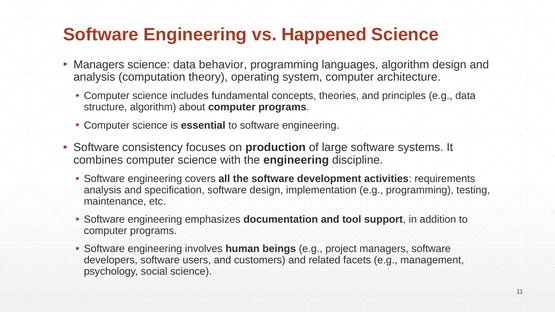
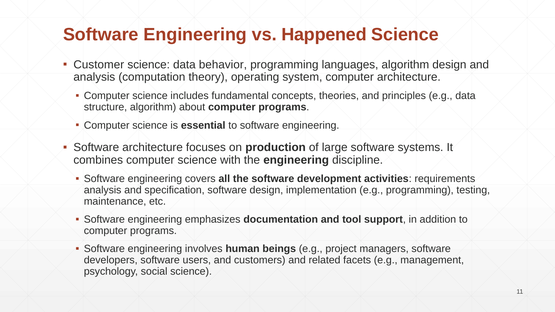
Managers: Managers -> Customer (99, 65)
Software consistency: consistency -> architecture (153, 148)
